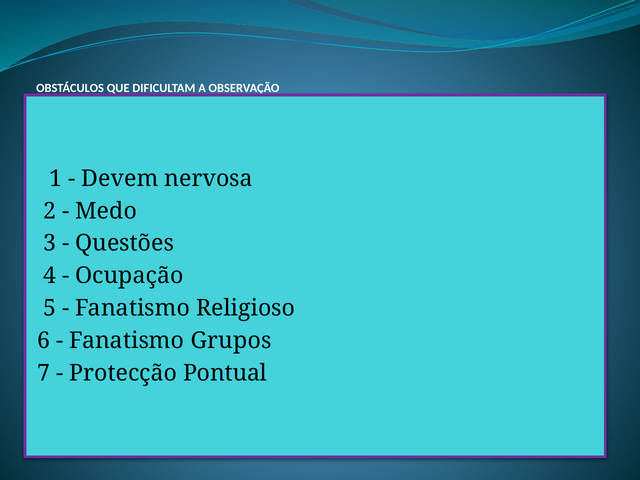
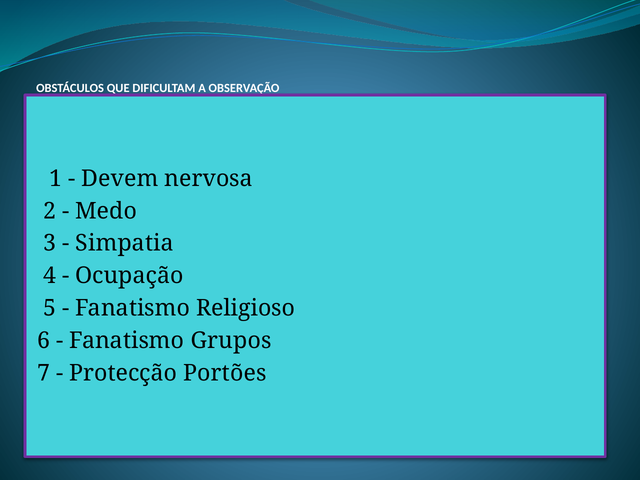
Questões: Questões -> Simpatia (125, 243)
Pontual: Pontual -> Portões (225, 373)
